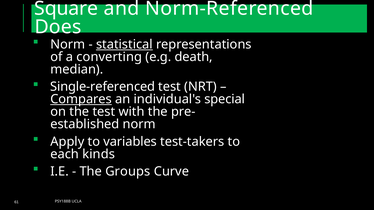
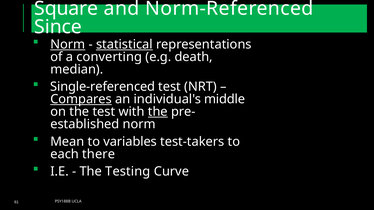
Does: Does -> Since (58, 27)
Norm underline: none -> present (68, 45)
special: special -> middle (225, 99)
the underline: none -> present (158, 112)
Apply: Apply -> Mean (67, 142)
kinds: kinds -> there (99, 154)
Groups: Groups -> Testing (128, 172)
